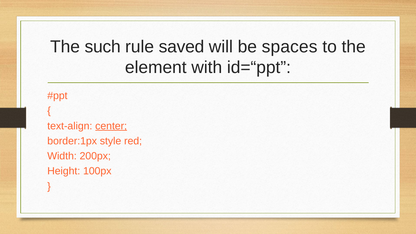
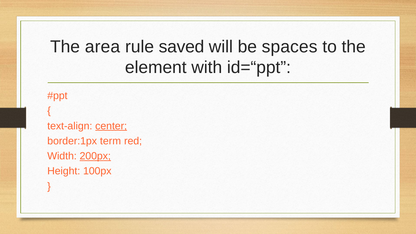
such: such -> area (102, 47)
style: style -> term (111, 141)
200px underline: none -> present (95, 156)
